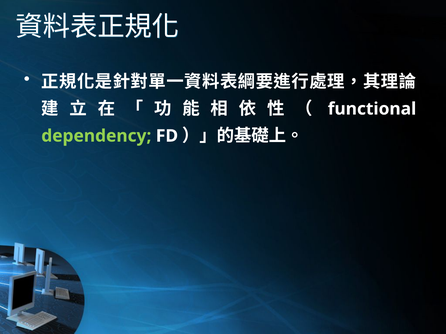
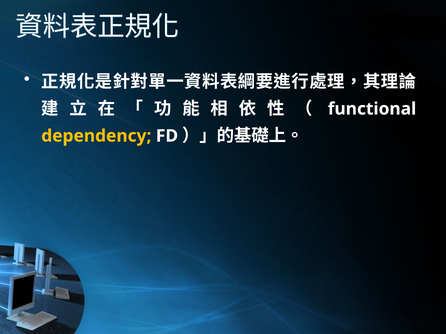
dependency colour: light green -> yellow (96, 136)
